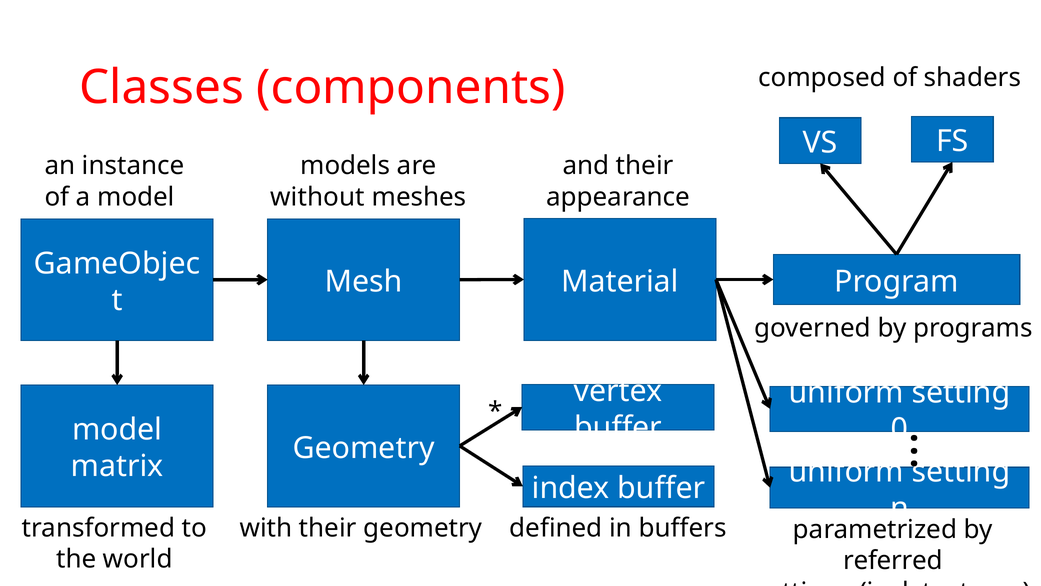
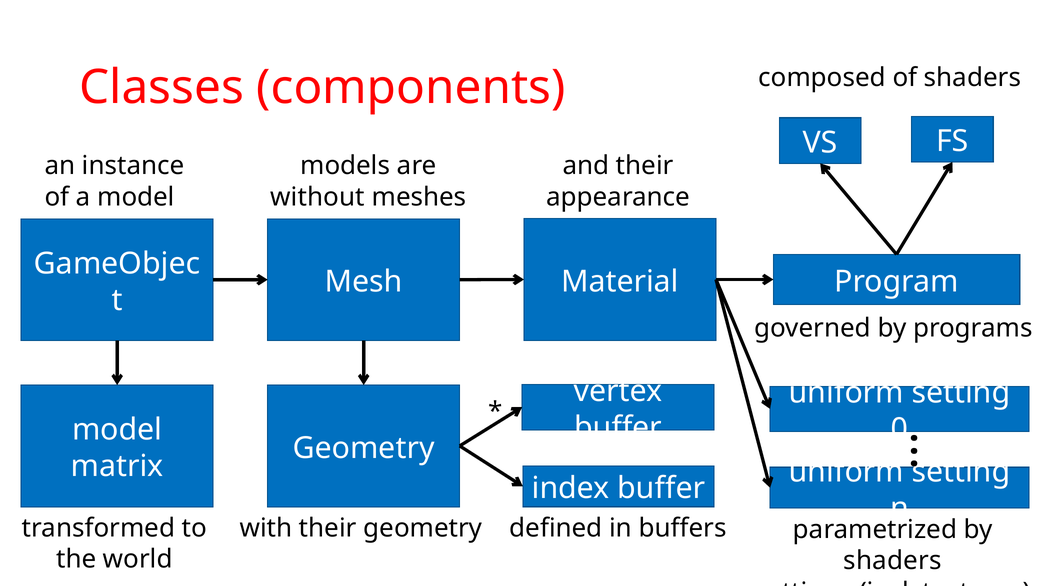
referred: referred -> shaders (893, 560)
